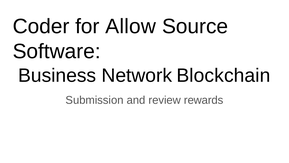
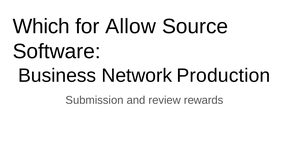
Coder: Coder -> Which (41, 26)
Blockchain: Blockchain -> Production (223, 75)
